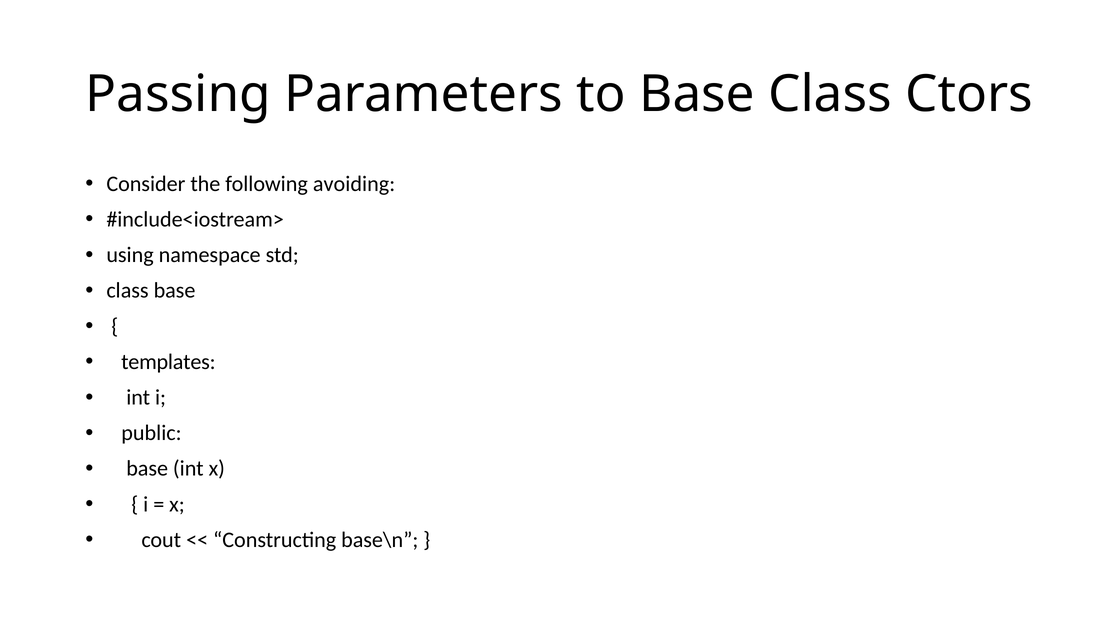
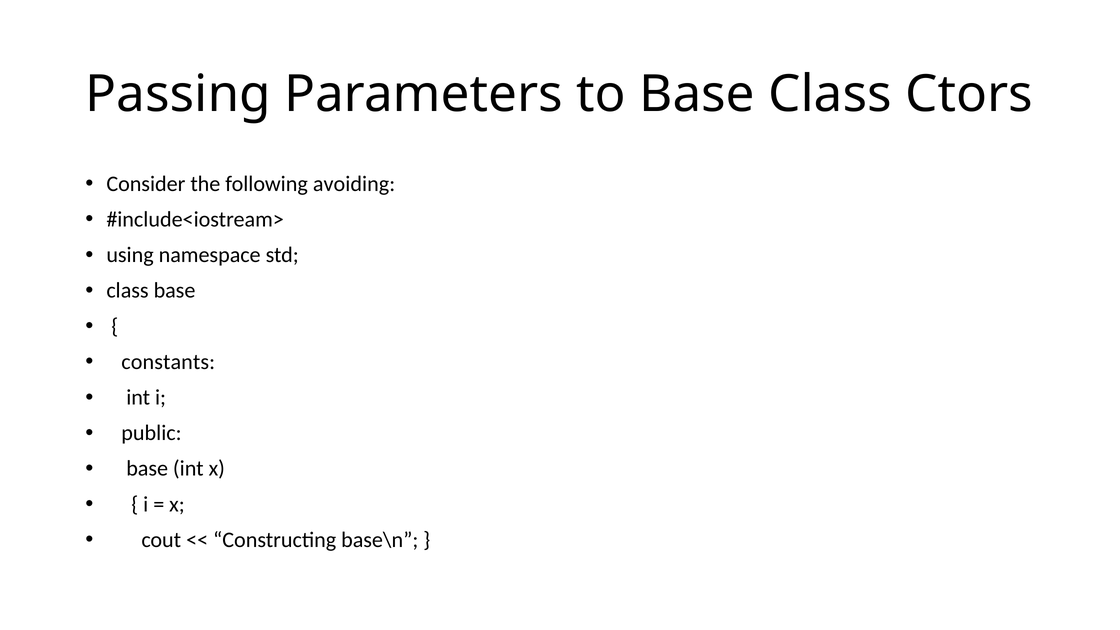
templates: templates -> constants (168, 362)
